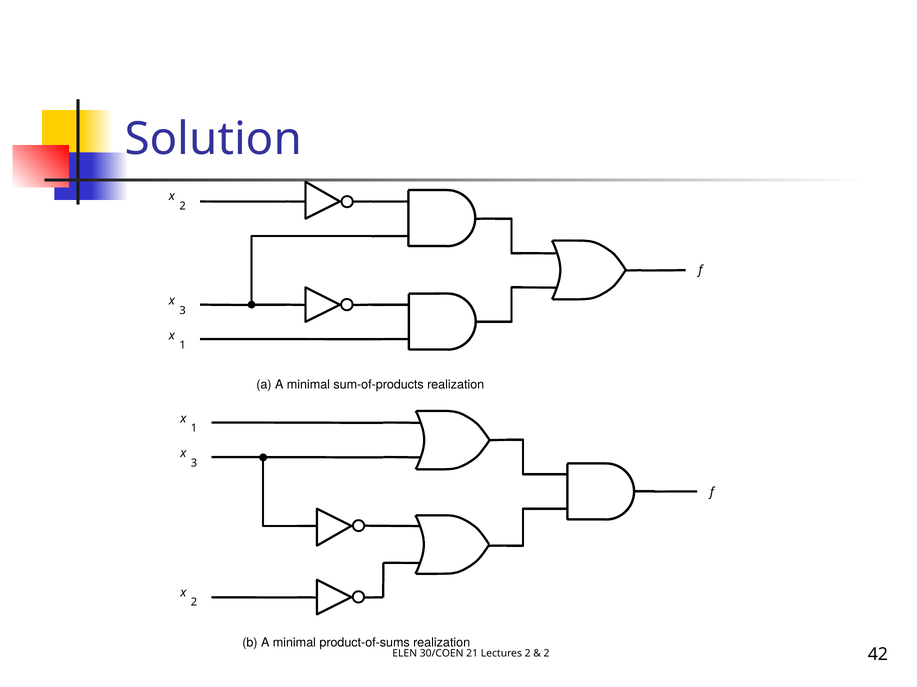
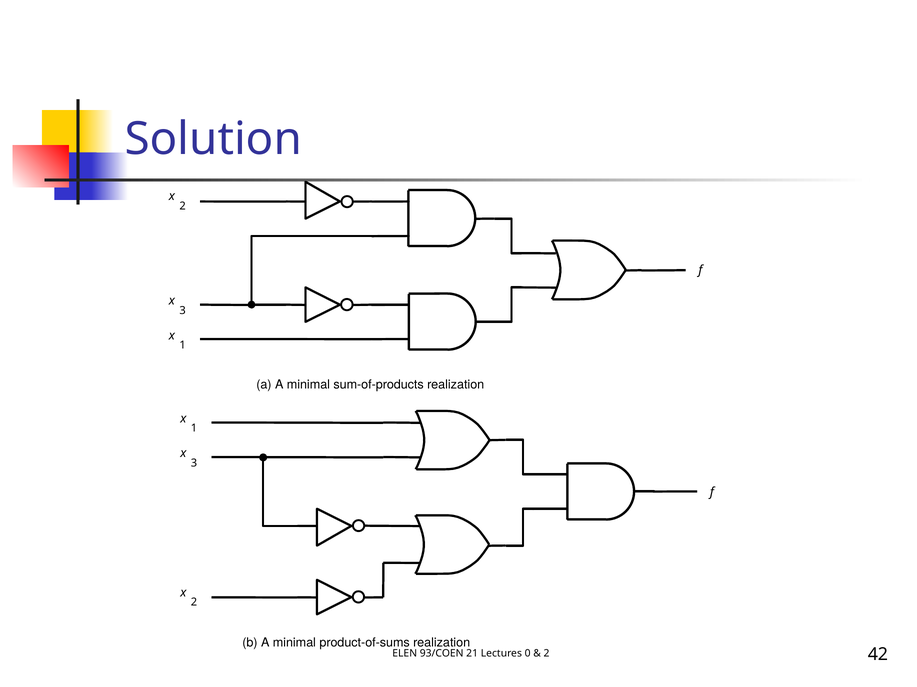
30/COEN: 30/COEN -> 93/COEN (442, 654)
Lectures 2: 2 -> 0 (528, 654)
